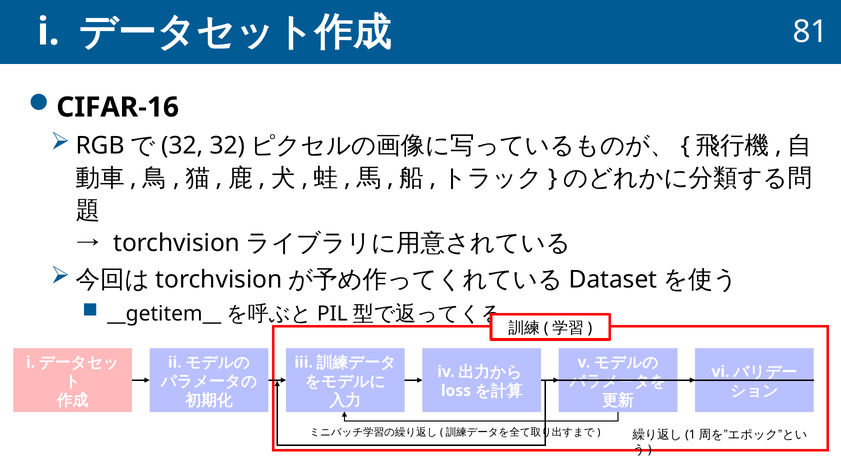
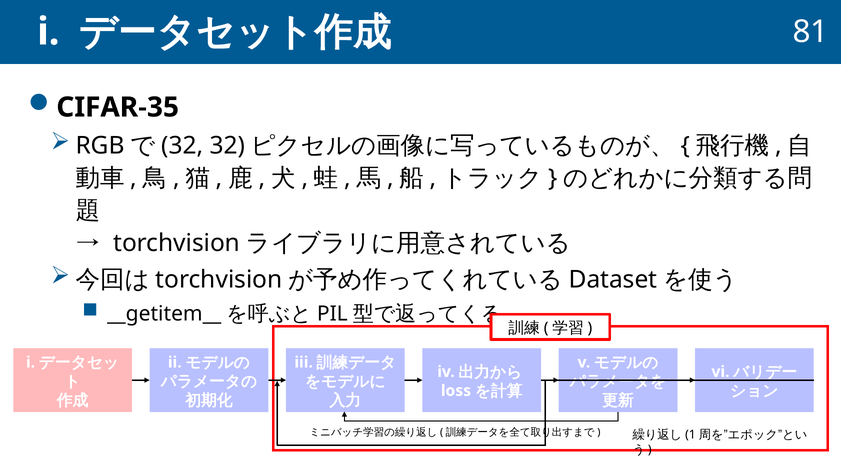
CIFAR-16: CIFAR-16 -> CIFAR-35 (118, 107)
